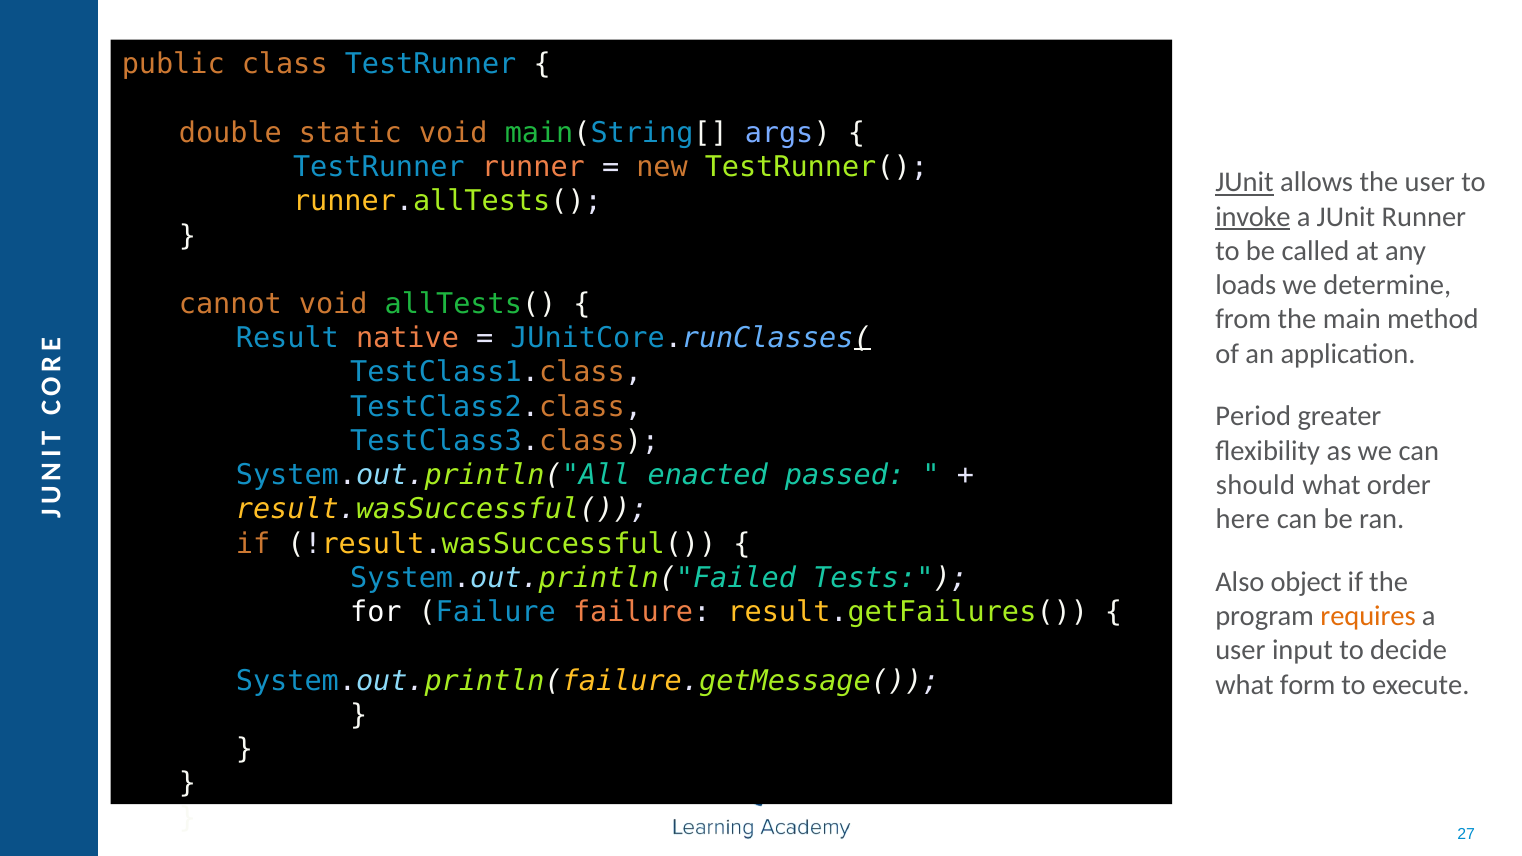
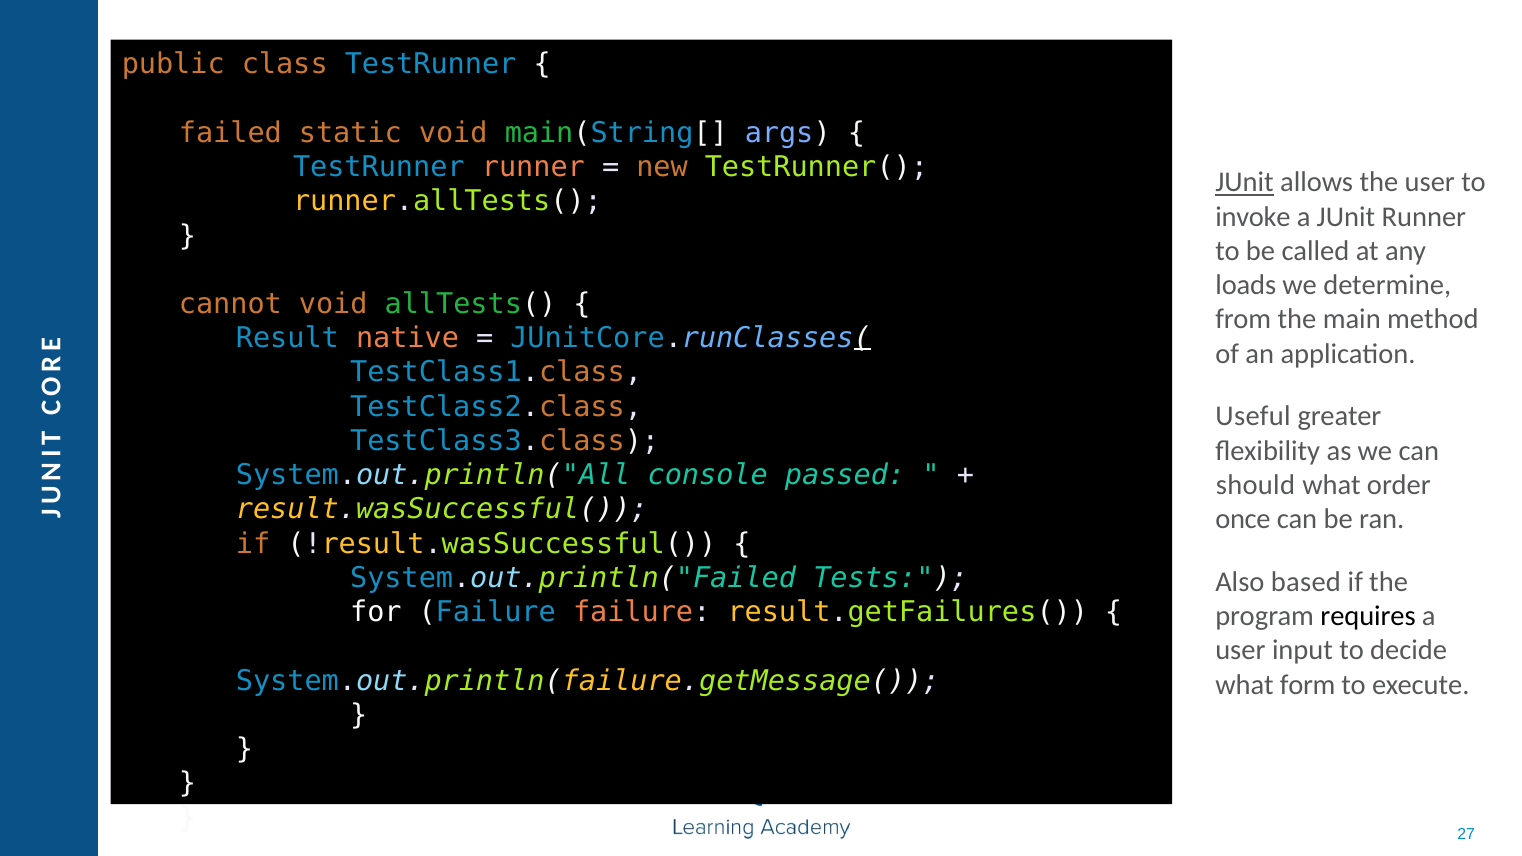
double: double -> failed (230, 133)
invoke underline: present -> none (1253, 217)
Period: Period -> Useful (1253, 416)
enacted: enacted -> console (708, 475)
here: here -> once (1243, 519)
object: object -> based (1306, 582)
requires colour: orange -> black (1368, 616)
